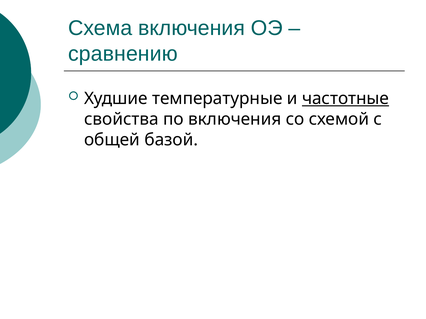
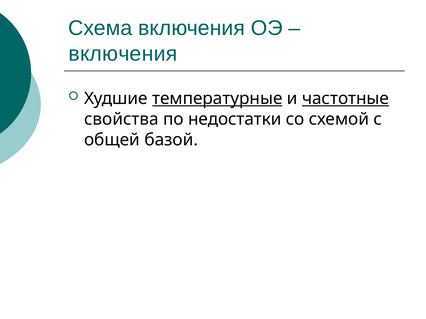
сравнению: сравнению -> включения (123, 54)
температурные underline: none -> present (217, 99)
по включения: включения -> недостатки (235, 119)
